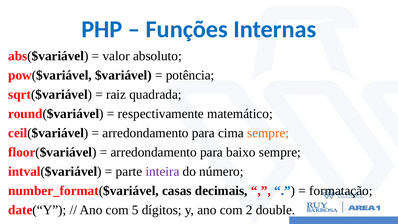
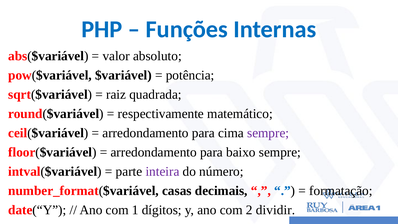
sempre colour: orange -> purple (268, 133)
5: 5 -> 1 (135, 210)
double: double -> dividir (276, 210)
